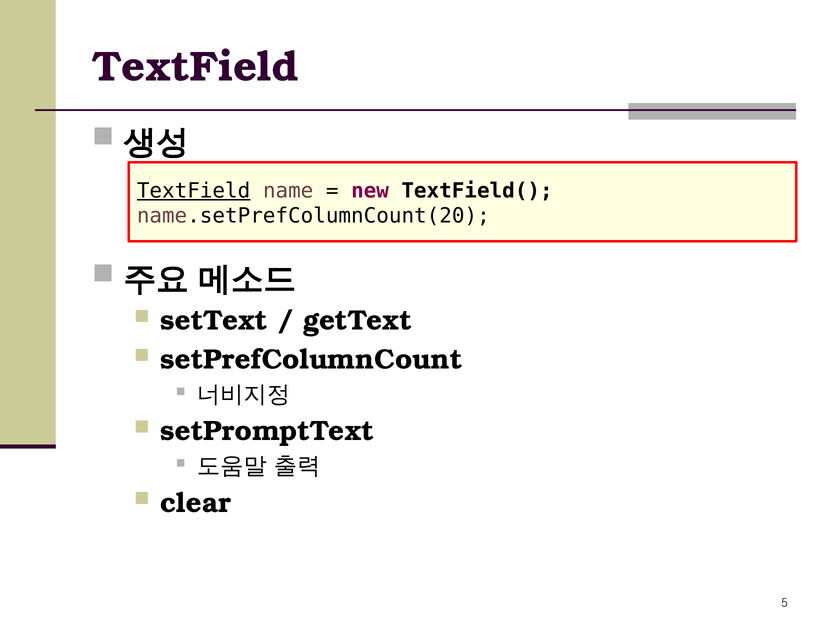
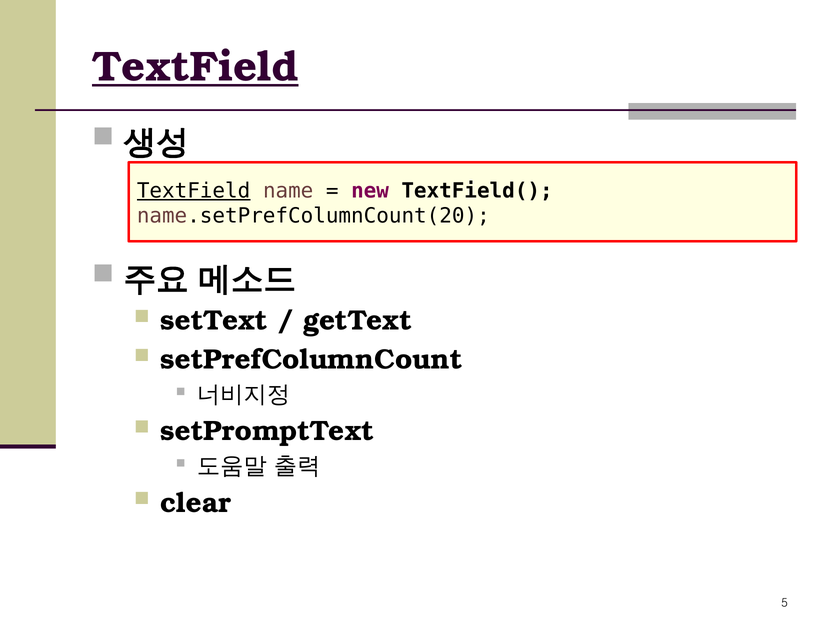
TextField underline: none -> present (195, 67)
